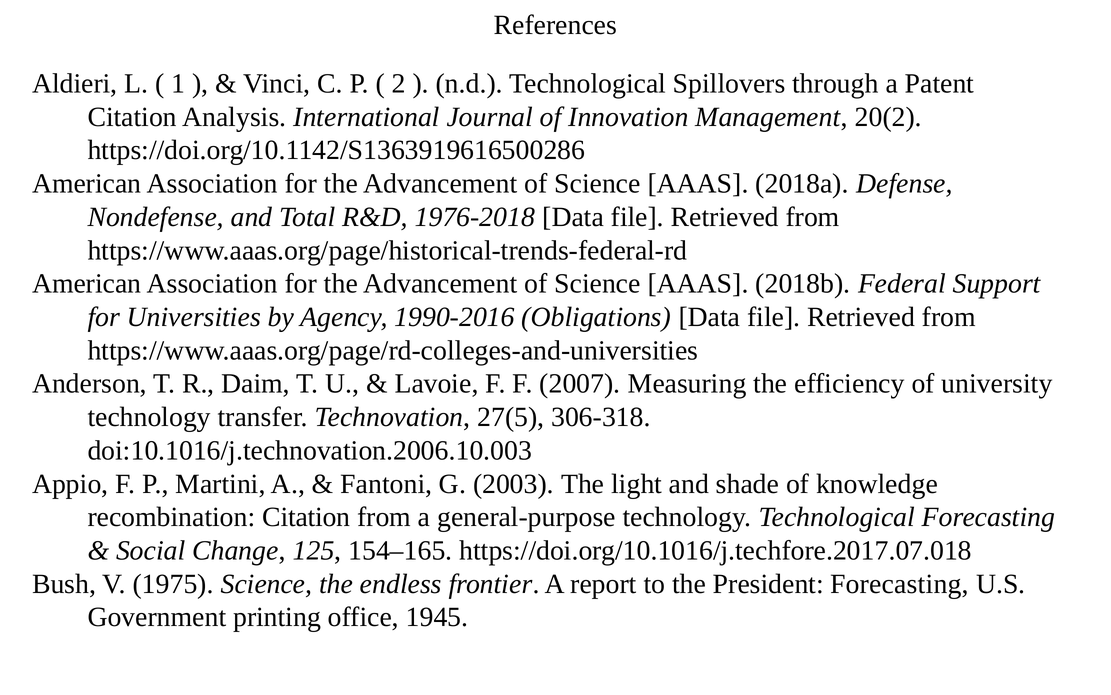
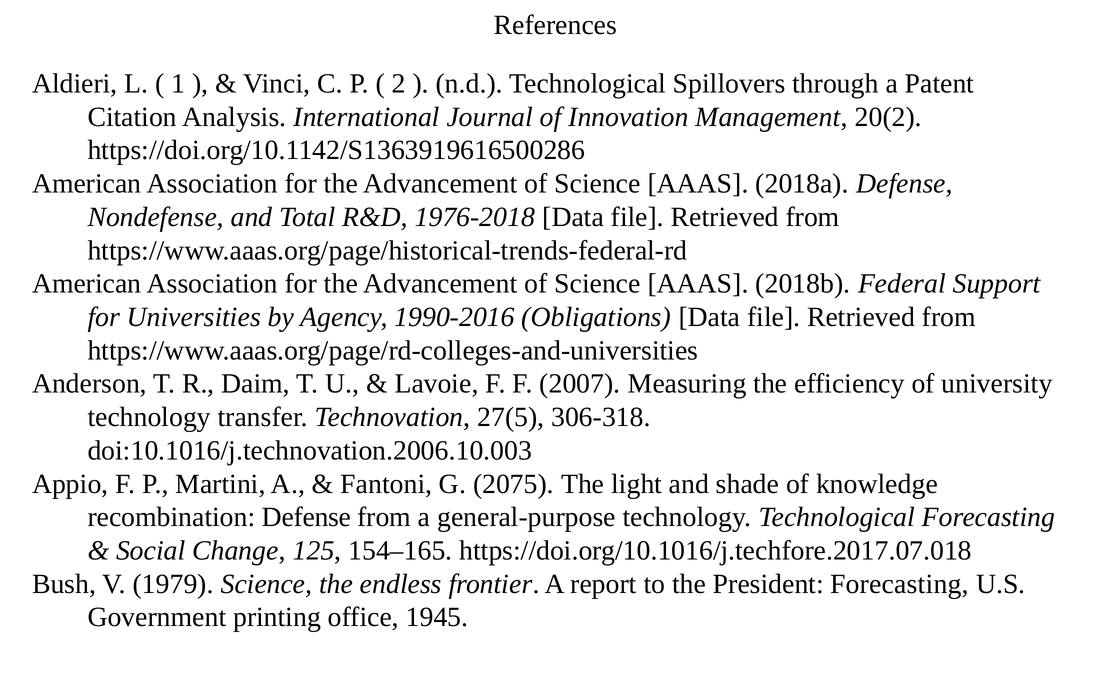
2003: 2003 -> 2075 (513, 483)
recombination Citation: Citation -> Defense (306, 517)
1975: 1975 -> 1979 (173, 583)
